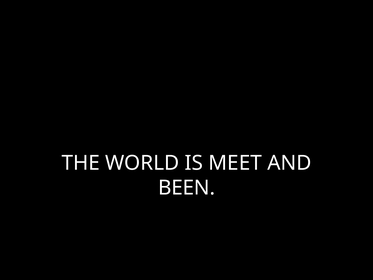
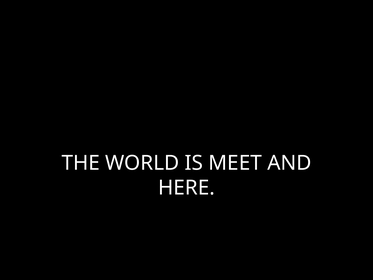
BEEN: BEEN -> HERE (186, 188)
